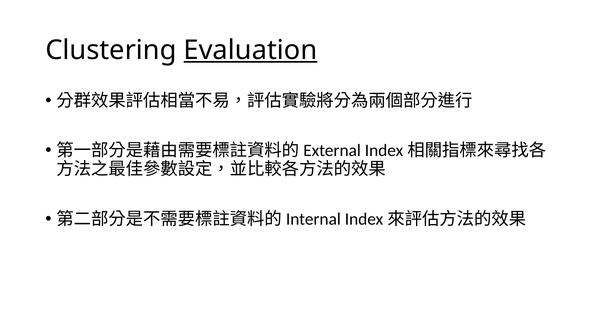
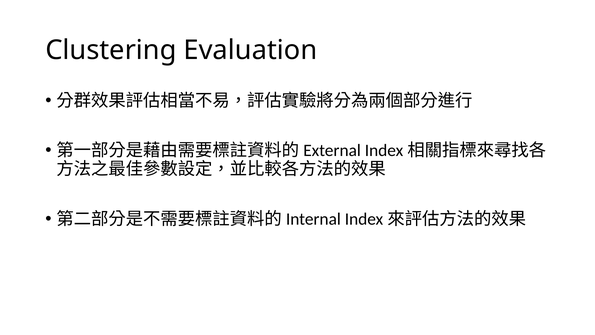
Evaluation underline: present -> none (250, 50)
